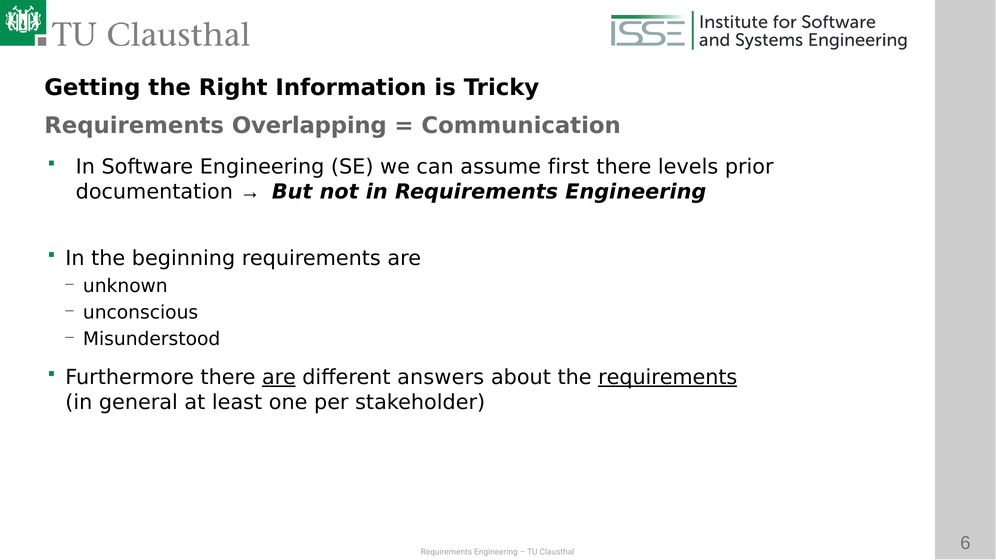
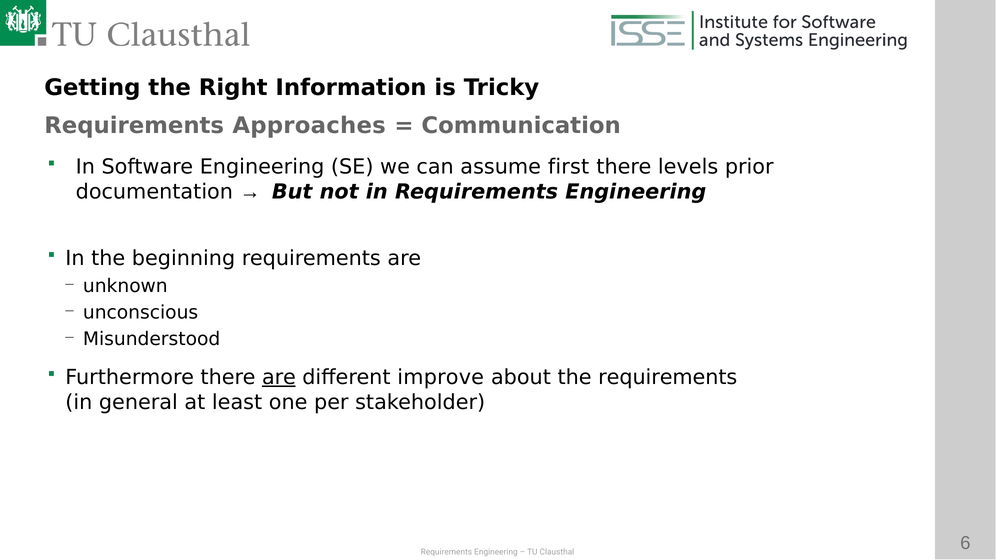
Overlapping: Overlapping -> Approaches (309, 126)
answers: answers -> improve (441, 378)
requirements underline: present -> none (668, 378)
